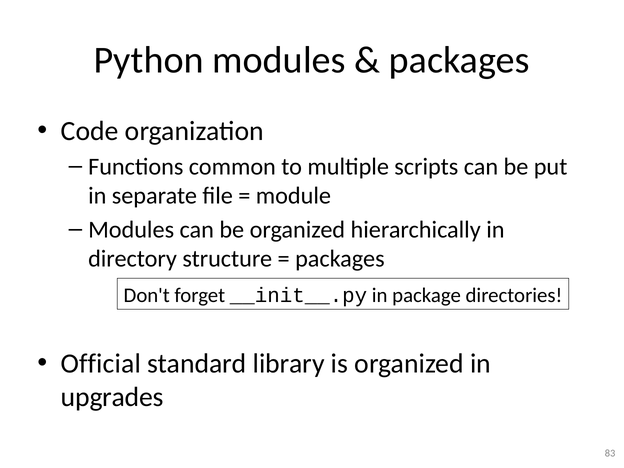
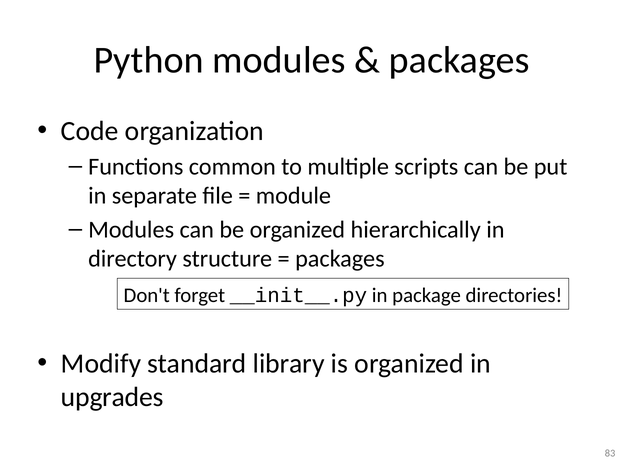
Official: Official -> Modify (101, 364)
